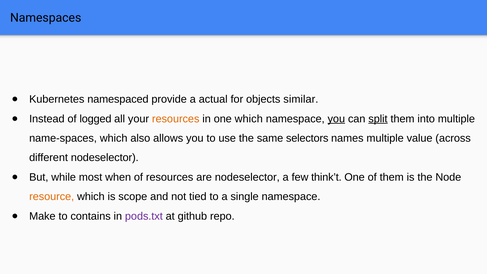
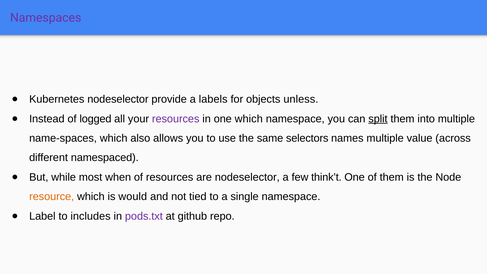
Namespaces colour: black -> purple (46, 18)
Kubernetes namespaced: namespaced -> nodeselector (118, 99)
actual: actual -> labels (213, 99)
similar: similar -> unless (301, 99)
resources colour: orange -> purple (176, 119)
you underline: present -> none (336, 119)
different nodeselector: nodeselector -> namespaced (105, 158)
scope: scope -> would (133, 197)
Make: Make -> Label (42, 216)
contains: contains -> includes (91, 216)
